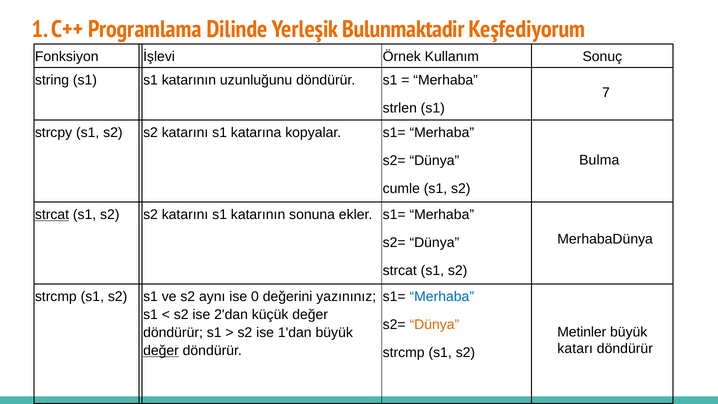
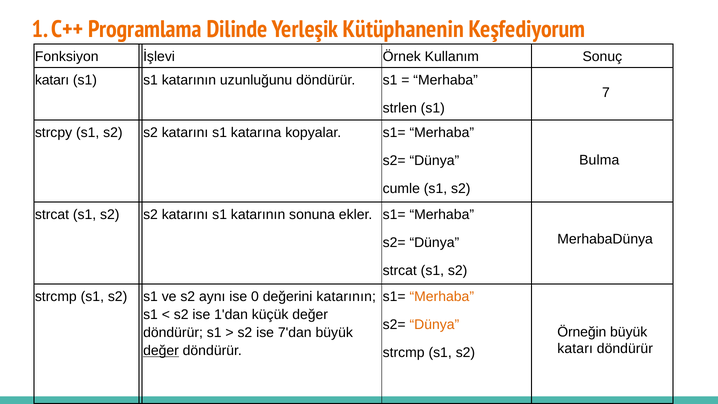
Bulunmaktadir: Bulunmaktadir -> Kütüphanenin (403, 29)
string: string -> katarı (52, 80)
strcat underline: present -> none (52, 215)
değerini yazınınız: yazınınız -> katarının (346, 297)
Merhaba colour: blue -> orange (442, 297)
2'dan: 2'dan -> 1'dan (231, 315)
Metinler: Metinler -> Örneğin (582, 332)
1'dan: 1'dan -> 7'dan (295, 333)
